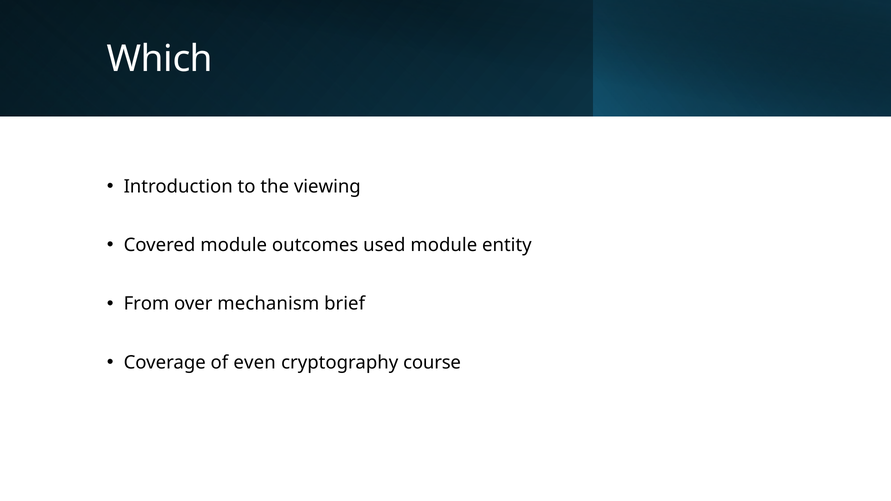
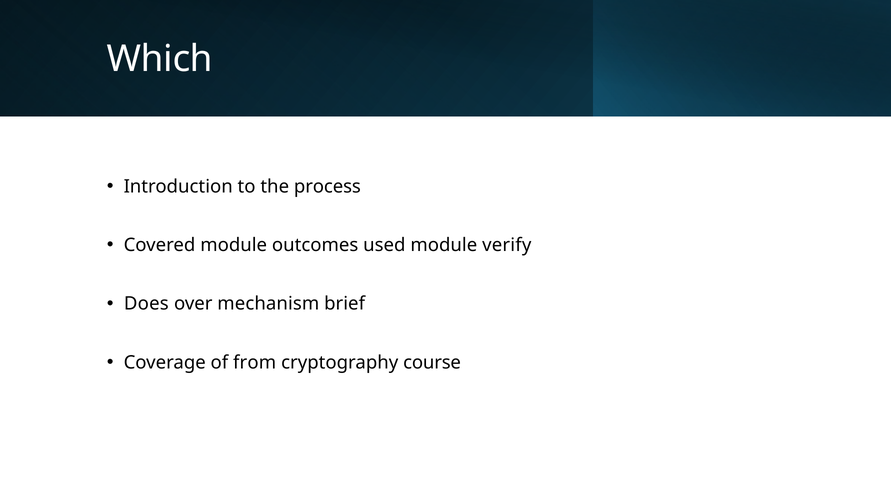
viewing: viewing -> process (327, 186)
entity: entity -> verify (507, 245)
From: From -> Does (146, 304)
even: even -> from (255, 363)
